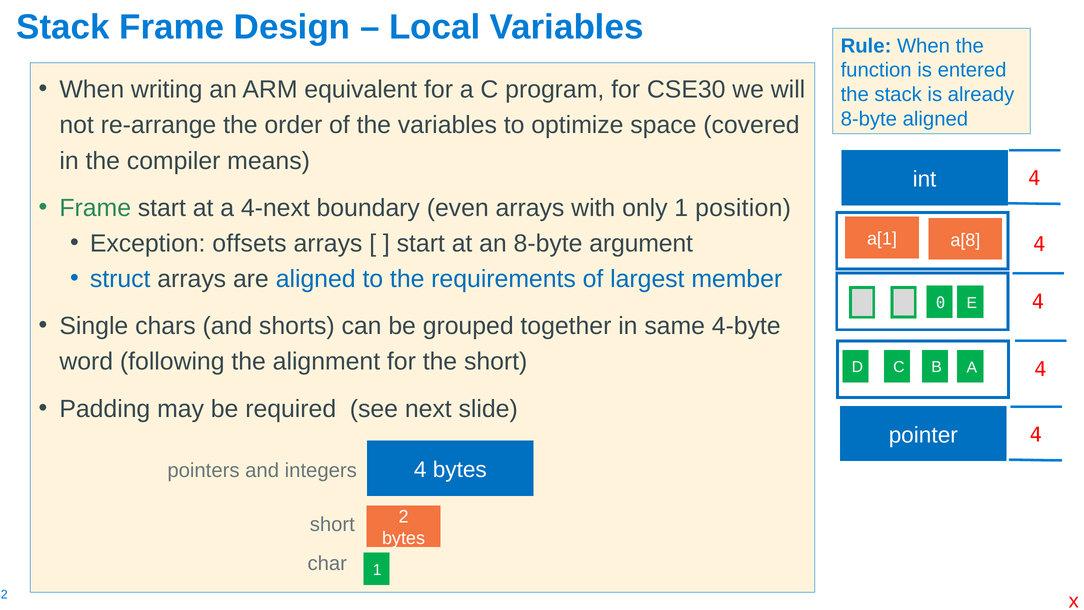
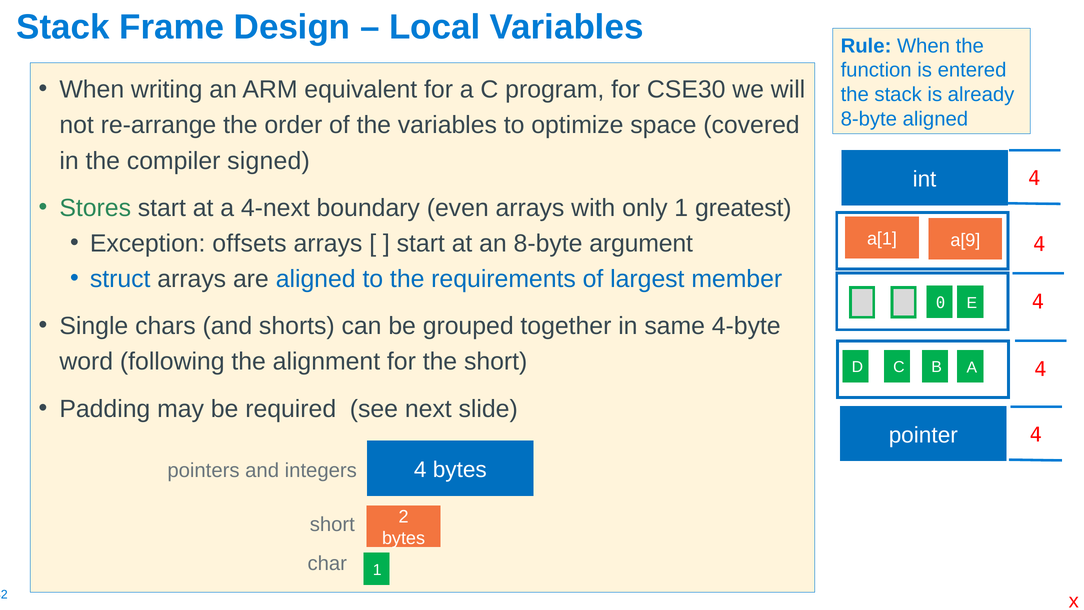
means: means -> signed (269, 161)
Frame: Frame -> Stores (95, 208)
position: position -> greatest (743, 208)
a[8: a[8 -> a[9 (965, 240)
